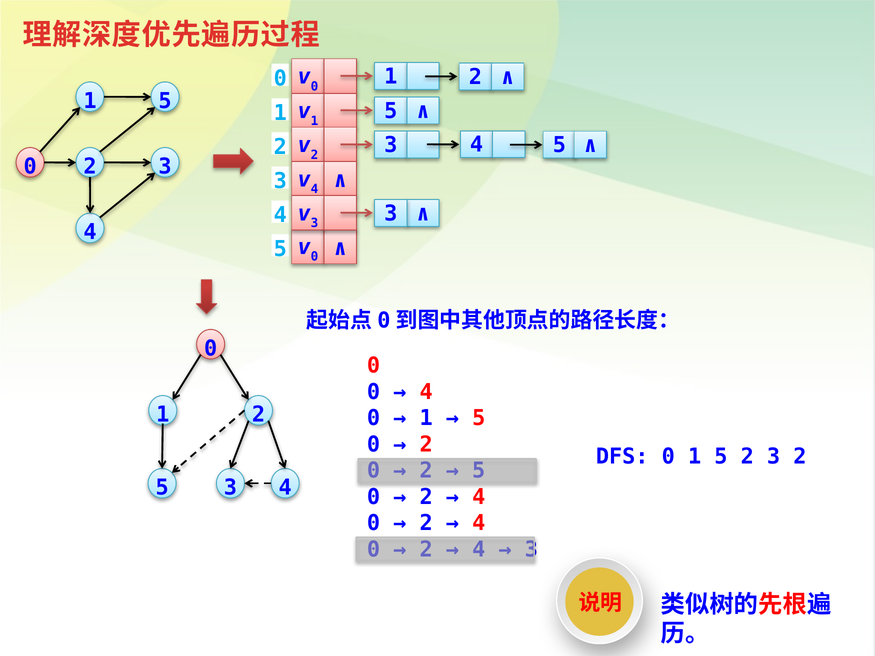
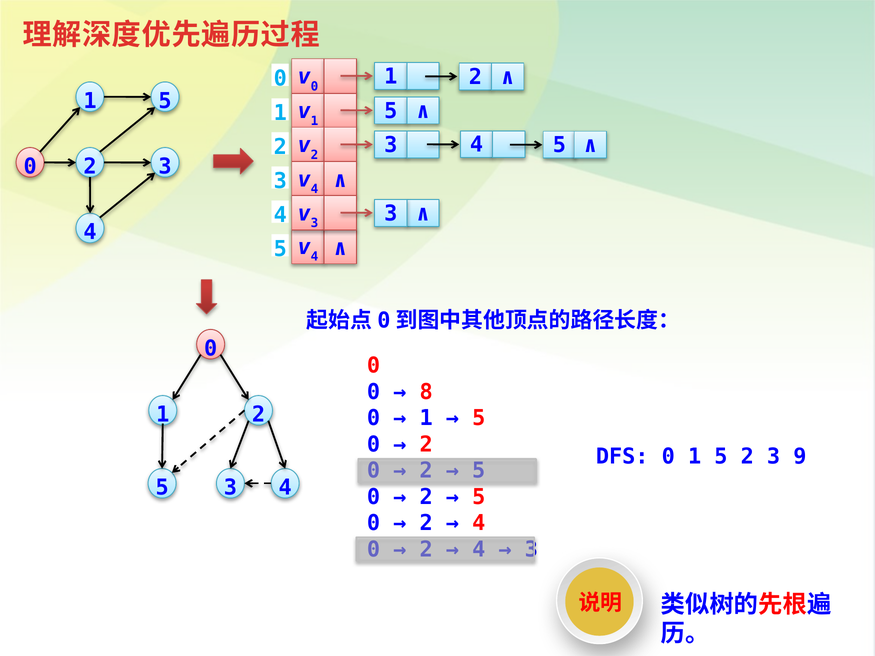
0: 0 -> 4 (315, 257)
4: 4 -> 8 (426, 392)
3 2: 2 -> 9 (800, 457)
4: 4 -> 5 (479, 497)
